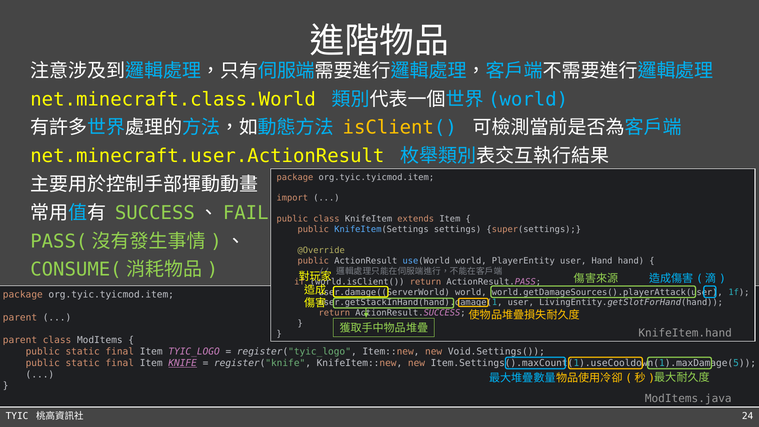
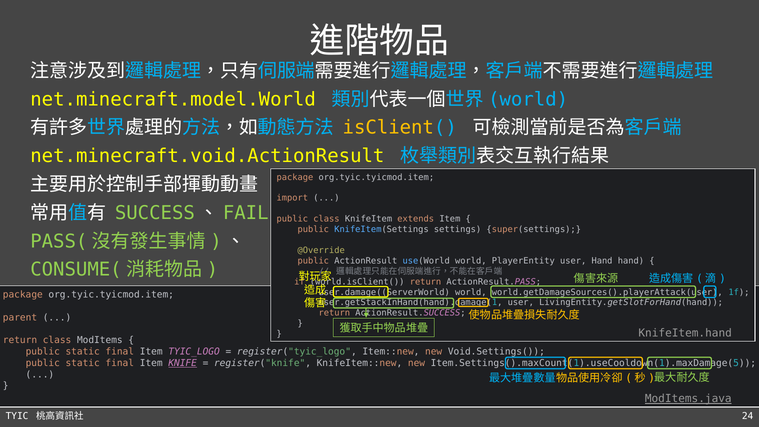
net.minecraft.class.World: net.minecraft.class.World -> net.minecraft.model.World (173, 99)
net.minecraft.user.ActionResult: net.minecraft.user.ActionResult -> net.minecraft.void.ActionResult (207, 156)
parent: parent -> return (20, 340)
ModItems.java underline: none -> present (688, 399)
